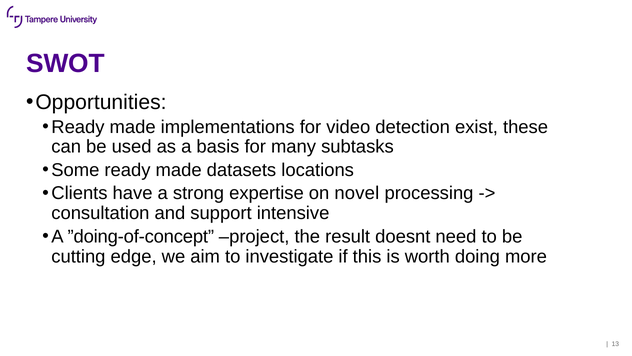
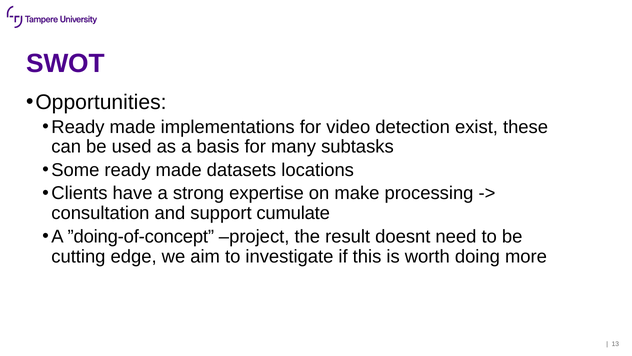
novel: novel -> make (357, 193)
intensive: intensive -> cumulate (293, 213)
